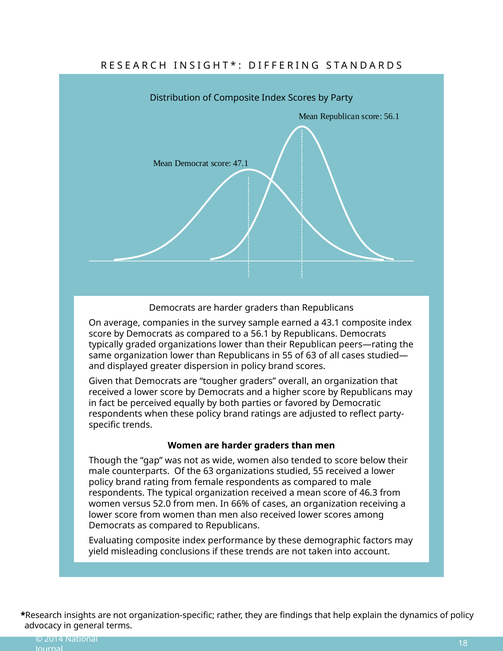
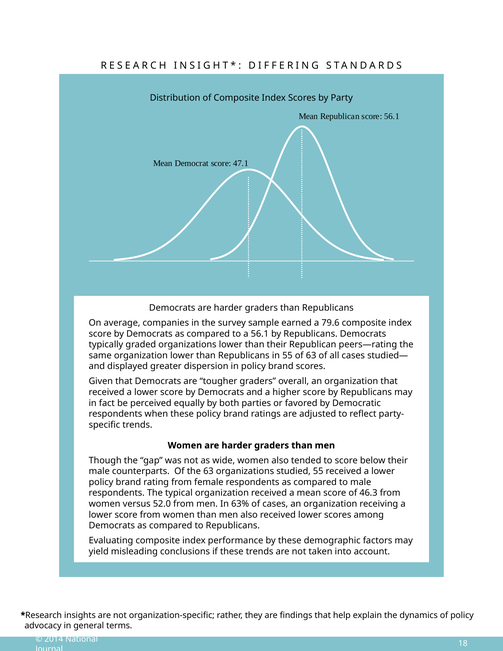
43.1: 43.1 -> 79.6 (330, 323)
66%: 66% -> 63% (240, 504)
